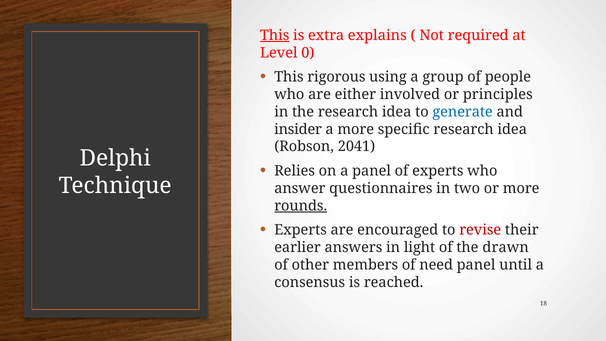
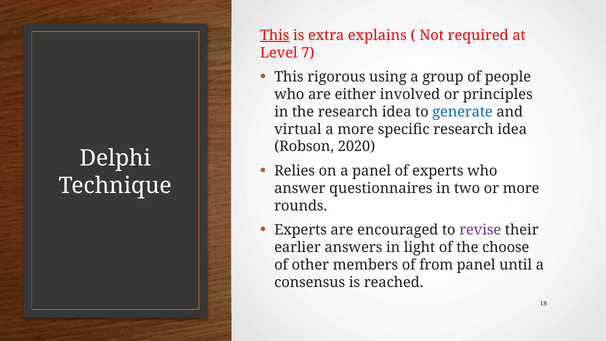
0: 0 -> 7 (308, 53)
insider: insider -> virtual (298, 129)
2041: 2041 -> 2020 (357, 147)
rounds underline: present -> none (301, 206)
revise colour: red -> purple (480, 230)
drawn: drawn -> choose (506, 247)
need: need -> from (436, 265)
